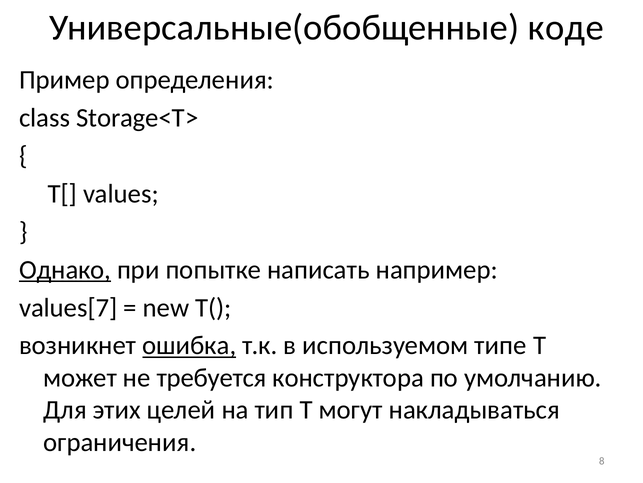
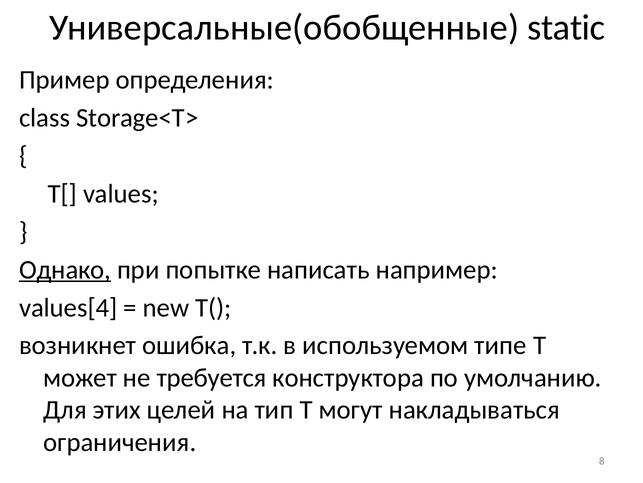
коде: коде -> static (566, 28)
values[7: values[7 -> values[4 (68, 307)
ошибка underline: present -> none (189, 345)
